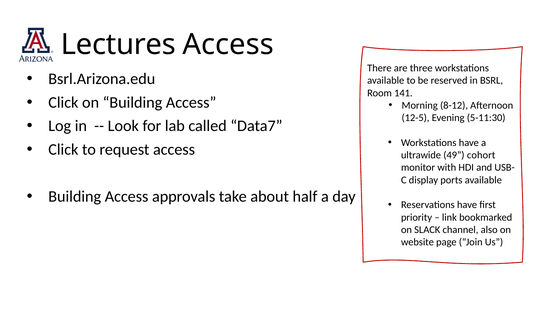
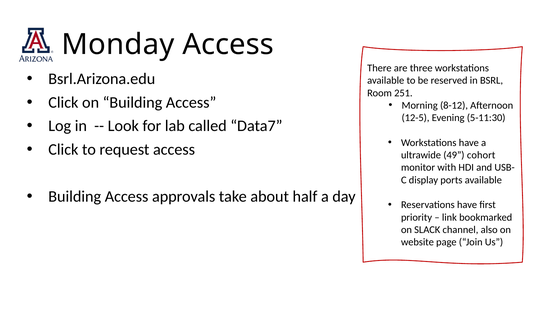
Lectures: Lectures -> Monday (118, 45)
141: 141 -> 251 (403, 93)
